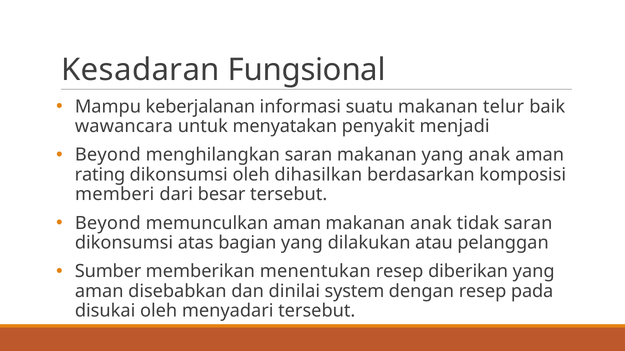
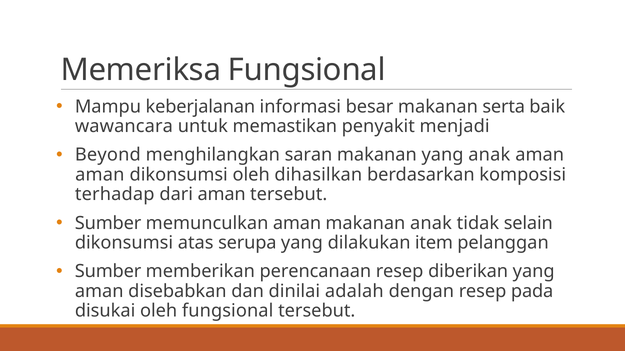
Kesadaran: Kesadaran -> Memeriksa (141, 70)
suatu: suatu -> besar (370, 107)
telur: telur -> serta (504, 107)
menyatakan: menyatakan -> memastikan (285, 126)
rating: rating -> aman (100, 175)
memberi: memberi -> terhadap (115, 195)
dari besar: besar -> aman (222, 195)
Beyond: Beyond -> Sumber (108, 223)
tidak saran: saran -> selain (528, 223)
bagian: bagian -> serupa (247, 243)
atau: atau -> item (434, 243)
menentukan: menentukan -> perencanaan (315, 272)
system: system -> adalah (354, 292)
oleh menyadari: menyadari -> fungsional (228, 311)
